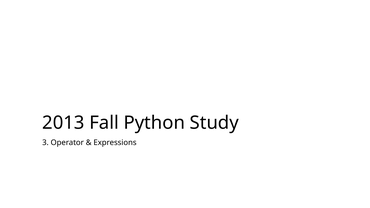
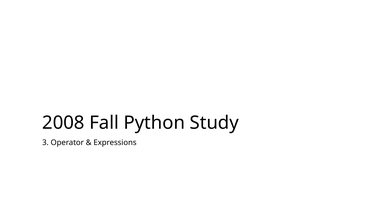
2013: 2013 -> 2008 (63, 123)
